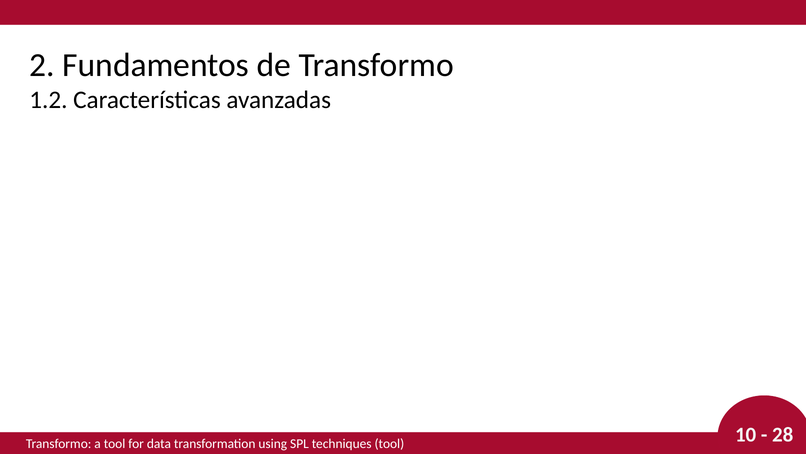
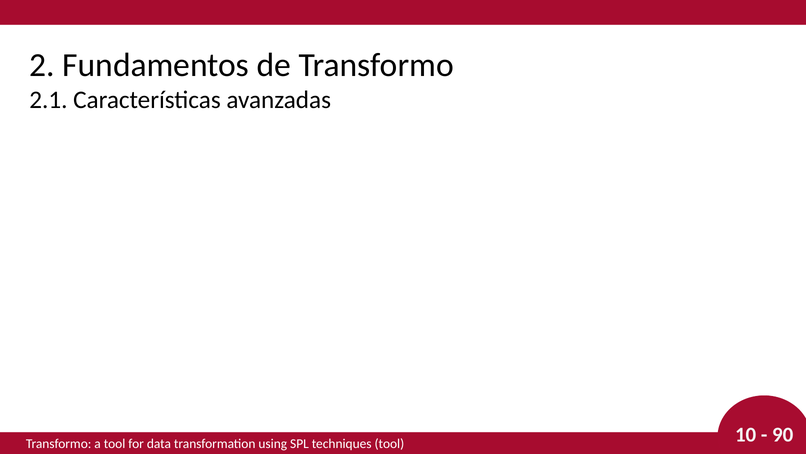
1.2: 1.2 -> 2.1 (48, 100)
28: 28 -> 90 (783, 434)
